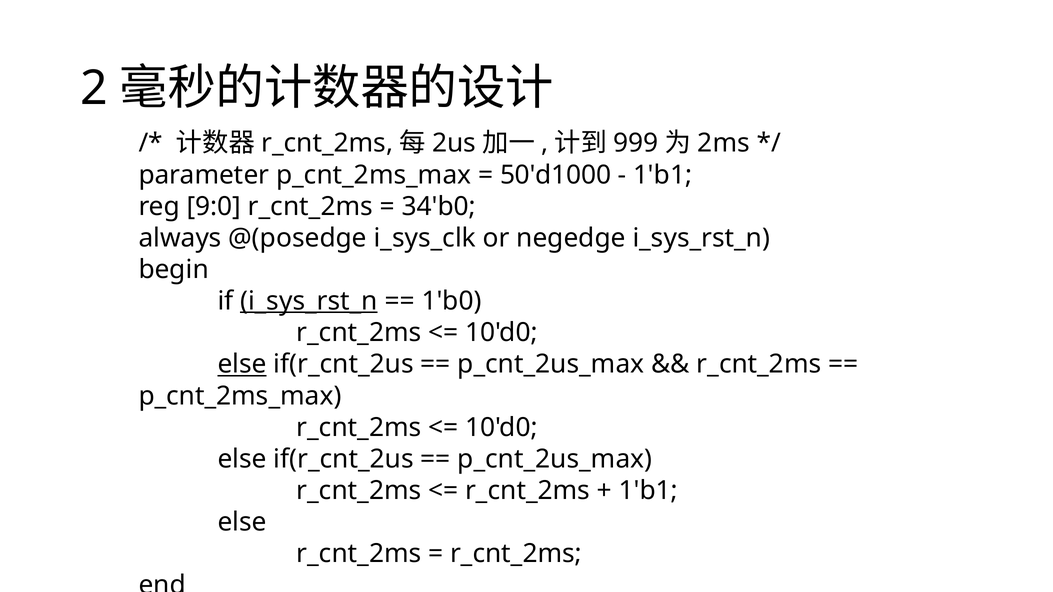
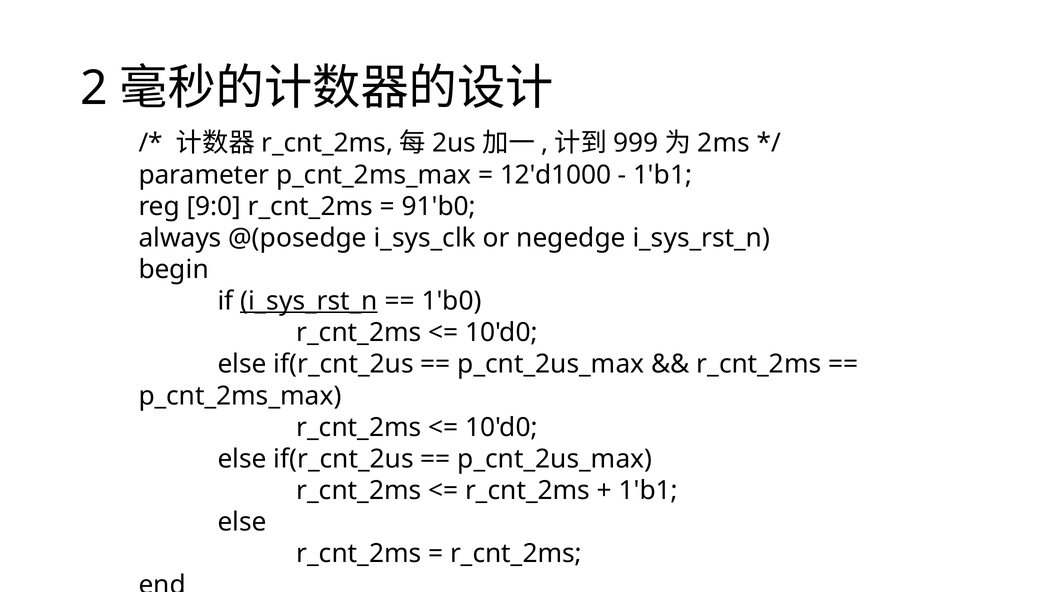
50'd1000: 50'd1000 -> 12'd1000 (556, 175)
34'b0: 34'b0 -> 91'b0 (439, 206)
else underline: present -> none (242, 364)
